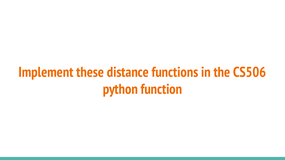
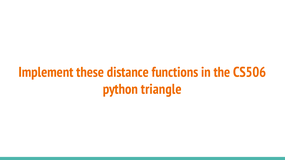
function: function -> triangle (161, 89)
